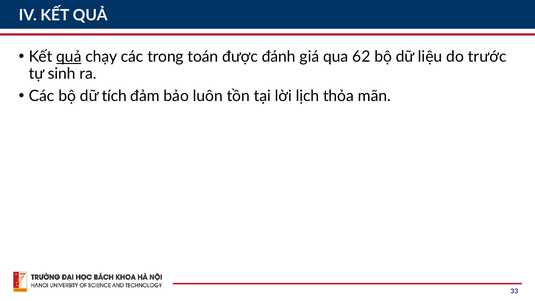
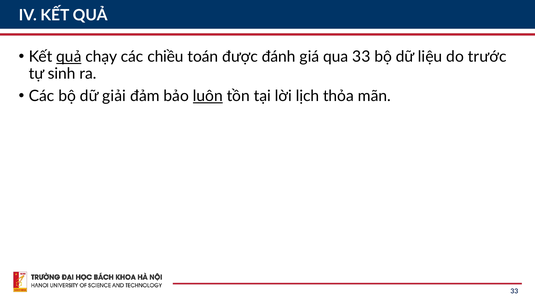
trong: trong -> chiều (166, 57)
qua 62: 62 -> 33 (361, 57)
tích: tích -> giải (114, 96)
luôn underline: none -> present (208, 96)
